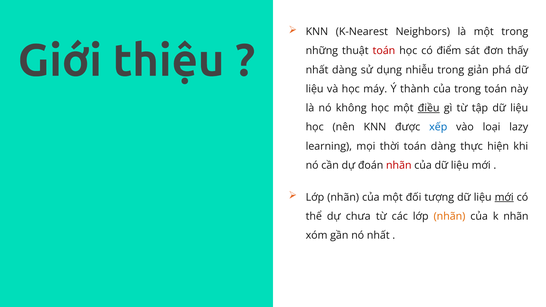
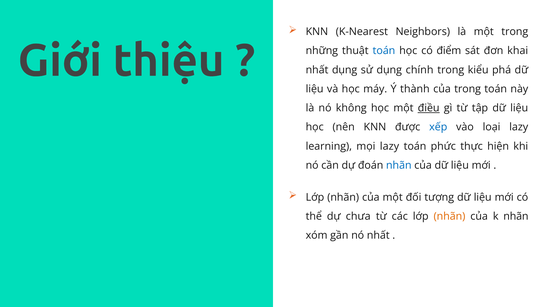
toán colour: red -> blue (384, 51)
thấy: thấy -> khai (518, 51)
nhất dàng: dàng -> dụng (345, 70)
nhiễu: nhiễu -> chính (420, 70)
giản: giản -> kiểu (478, 70)
mọi thời: thời -> lazy (389, 146)
toán dàng: dàng -> phức (443, 146)
nhãn colour: red -> blue (399, 165)
mới underline: present -> none (504, 197)
